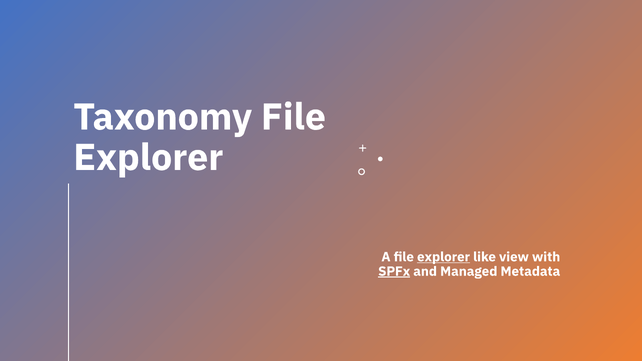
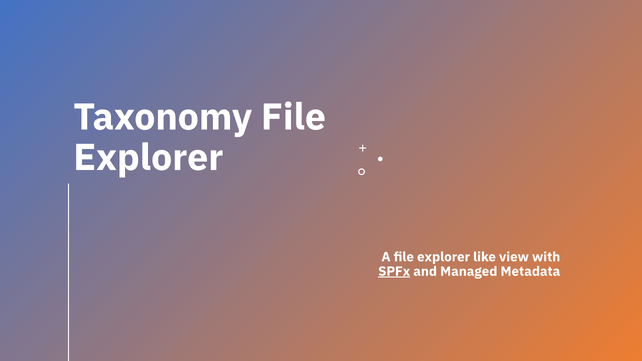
explorer underline: present -> none (444, 257)
